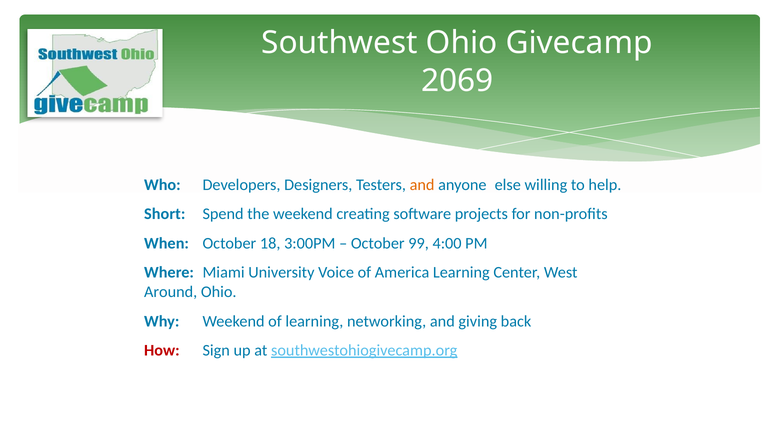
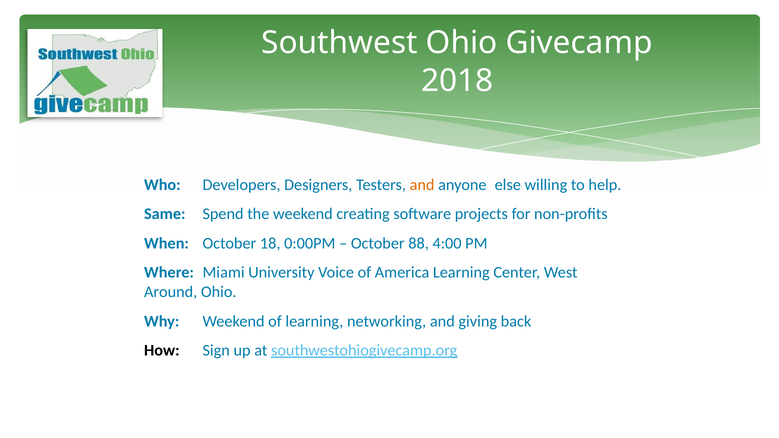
2069: 2069 -> 2018 (457, 81)
Short: Short -> Same (165, 214)
3:00PM: 3:00PM -> 0:00PM (310, 243)
99: 99 -> 88 (419, 243)
How colour: red -> black (162, 351)
